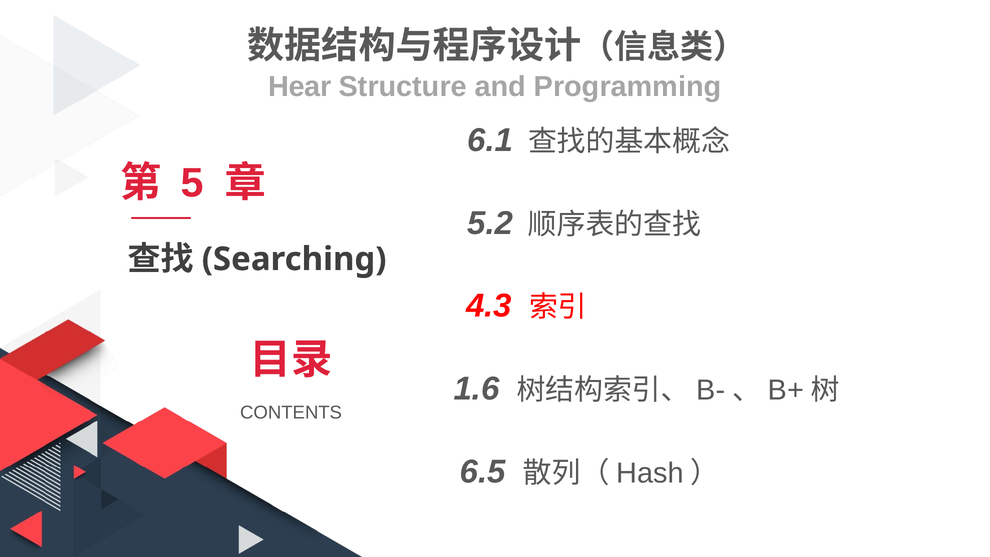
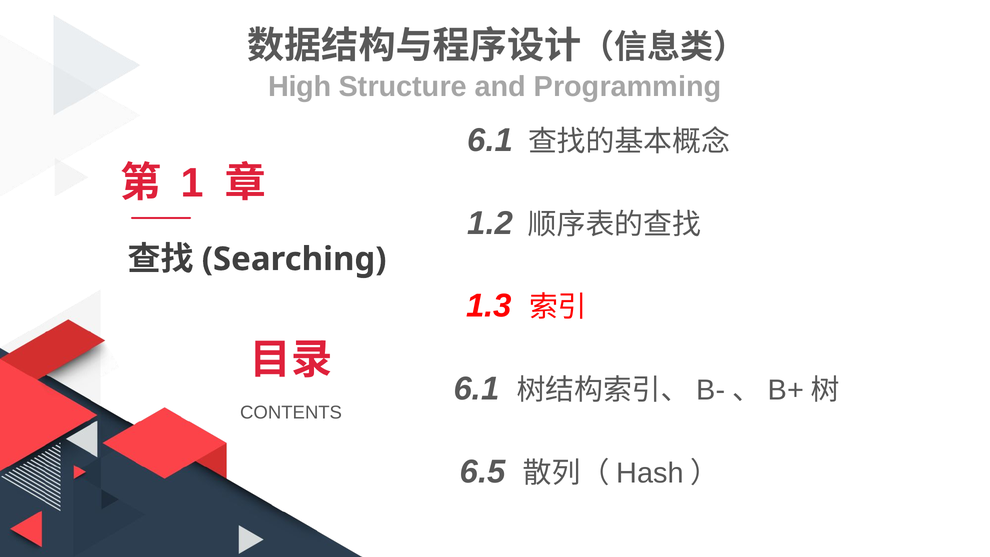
Hear: Hear -> High (300, 86)
5: 5 -> 1 (192, 183)
5.2: 5.2 -> 1.2 (490, 223)
4.3: 4.3 -> 1.3 (489, 306)
1.6: 1.6 -> 6.1 (476, 389)
